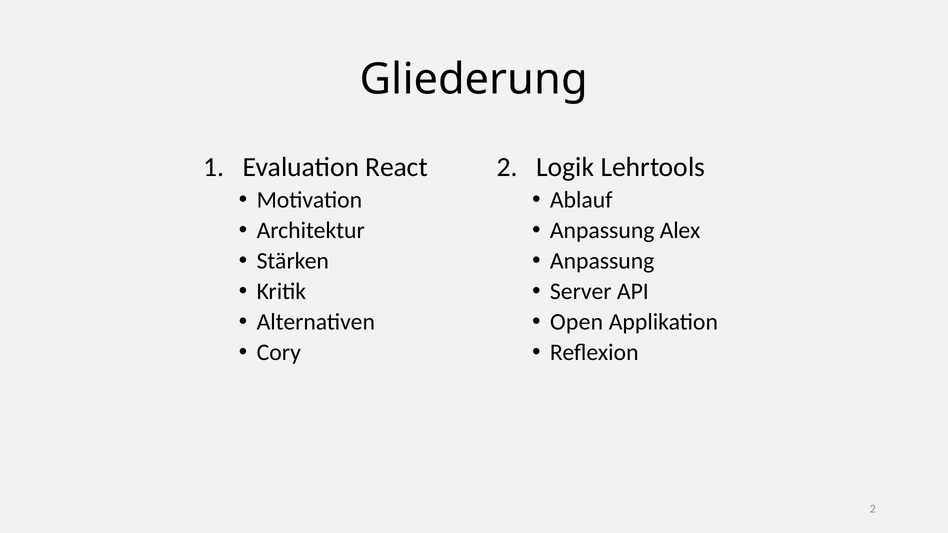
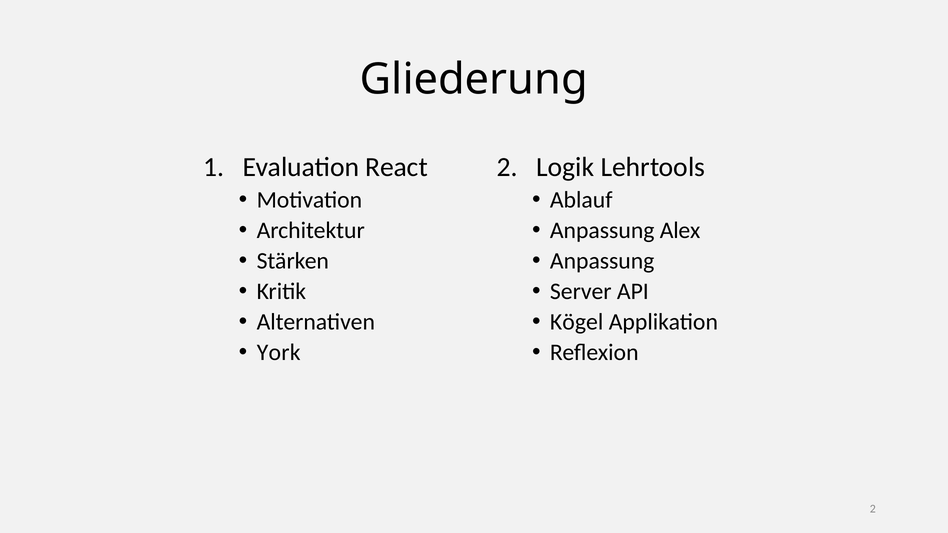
Open: Open -> Kögel (577, 322)
Cory: Cory -> York (279, 352)
